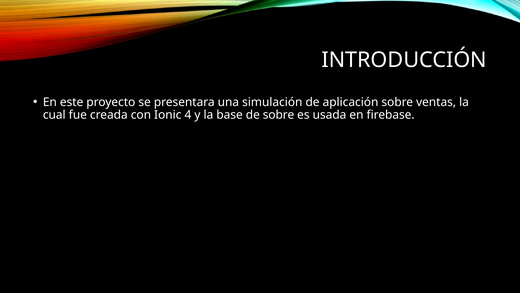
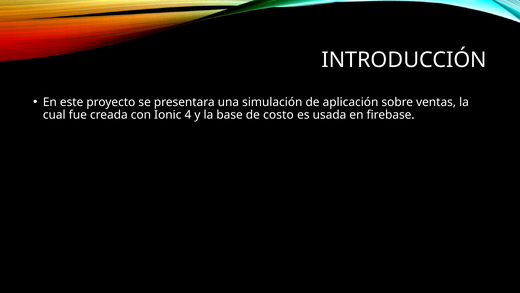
de sobre: sobre -> costo (278, 115)
